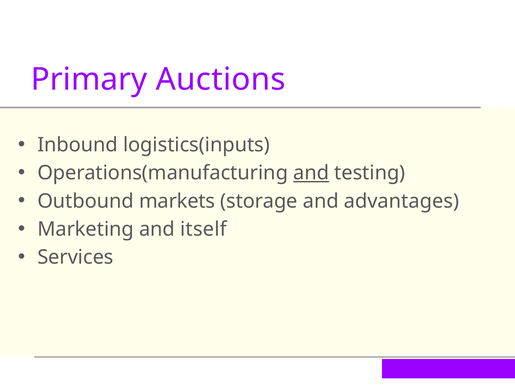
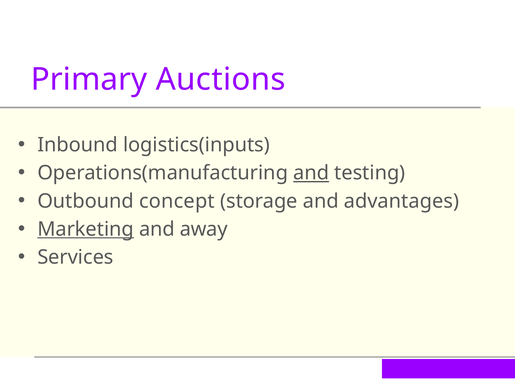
markets: markets -> concept (177, 201)
Marketing underline: none -> present (86, 229)
itself: itself -> away (204, 229)
